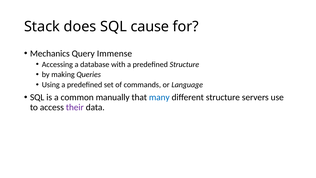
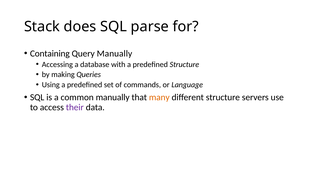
cause: cause -> parse (150, 27)
Mechanics: Mechanics -> Containing (50, 53)
Query Immense: Immense -> Manually (114, 53)
many colour: blue -> orange (159, 97)
